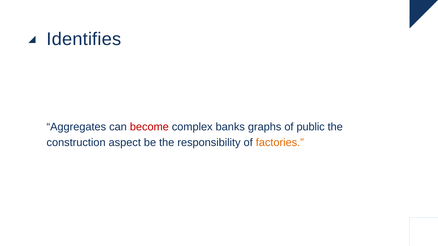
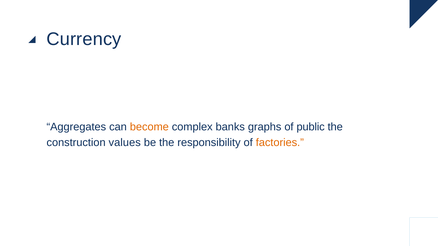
Identifies: Identifies -> Currency (84, 39)
become colour: red -> orange (149, 127)
aspect: aspect -> values (125, 143)
